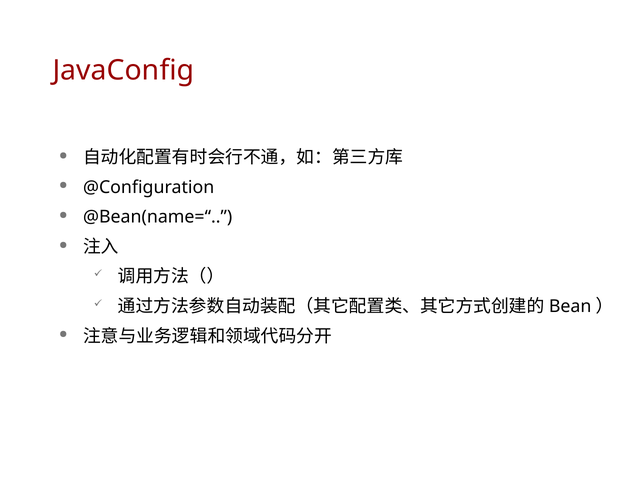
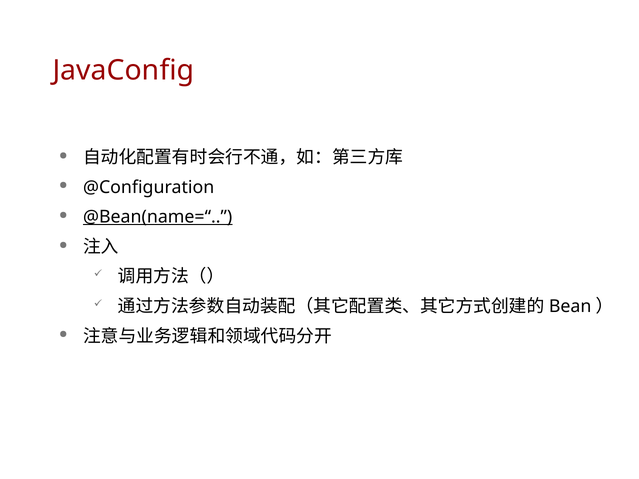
@Bean(name=“ underline: none -> present (158, 217)
